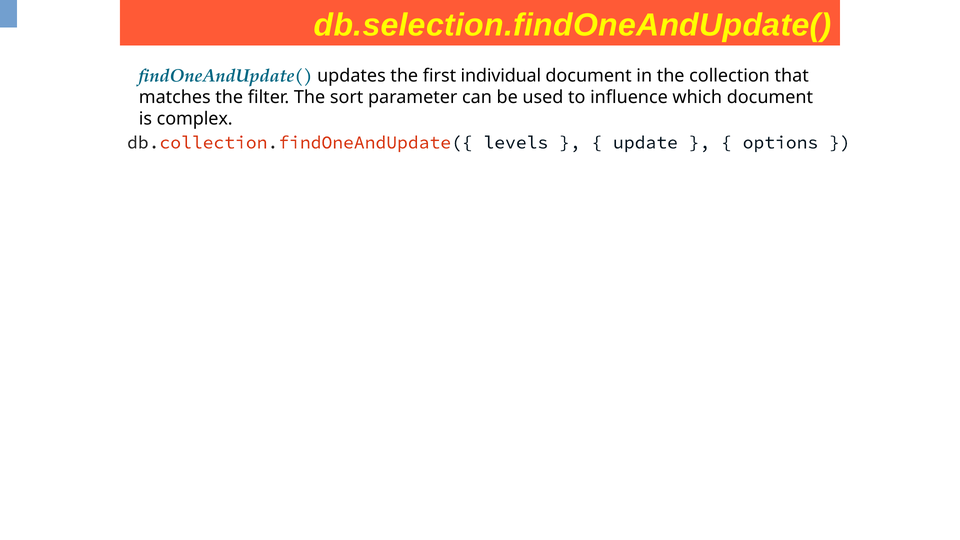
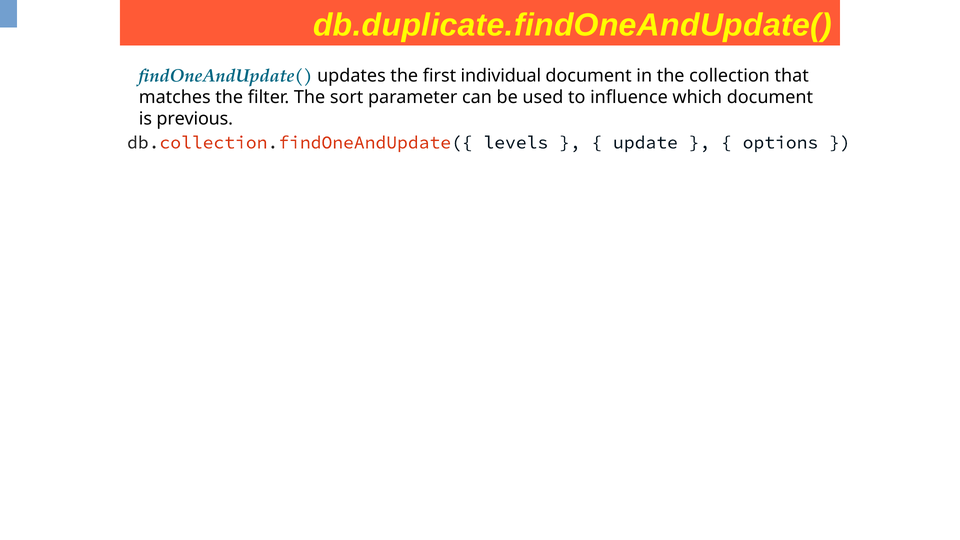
db.selection.findOneAndUpdate(: db.selection.findOneAndUpdate( -> db.duplicate.findOneAndUpdate( (572, 25)
complex: complex -> previous (195, 119)
